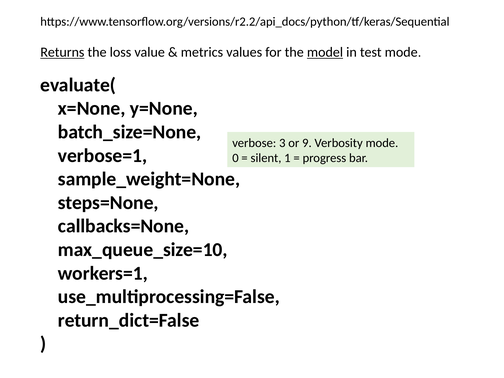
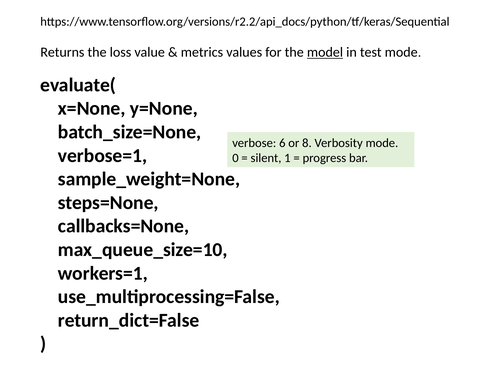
Returns underline: present -> none (62, 52)
3: 3 -> 6 (282, 143)
9: 9 -> 8 (307, 143)
